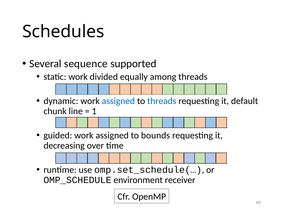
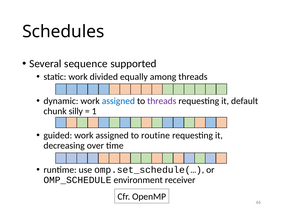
threads colour: blue -> purple (162, 101)
line: line -> silly (76, 111)
bounds: bounds -> routine (156, 136)
